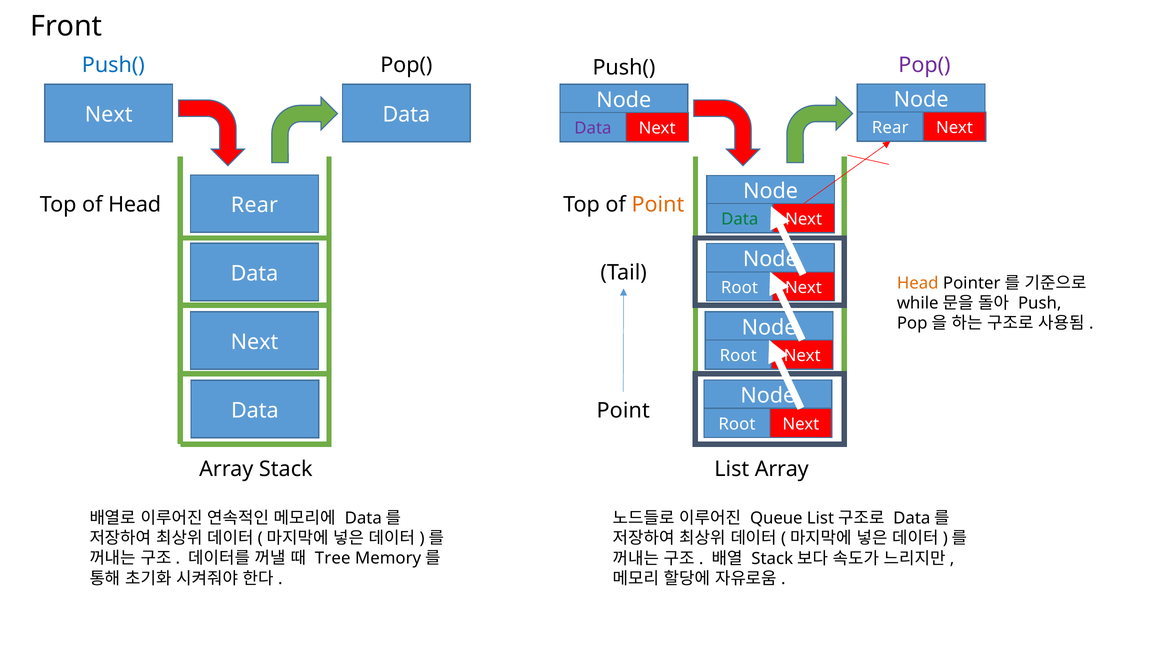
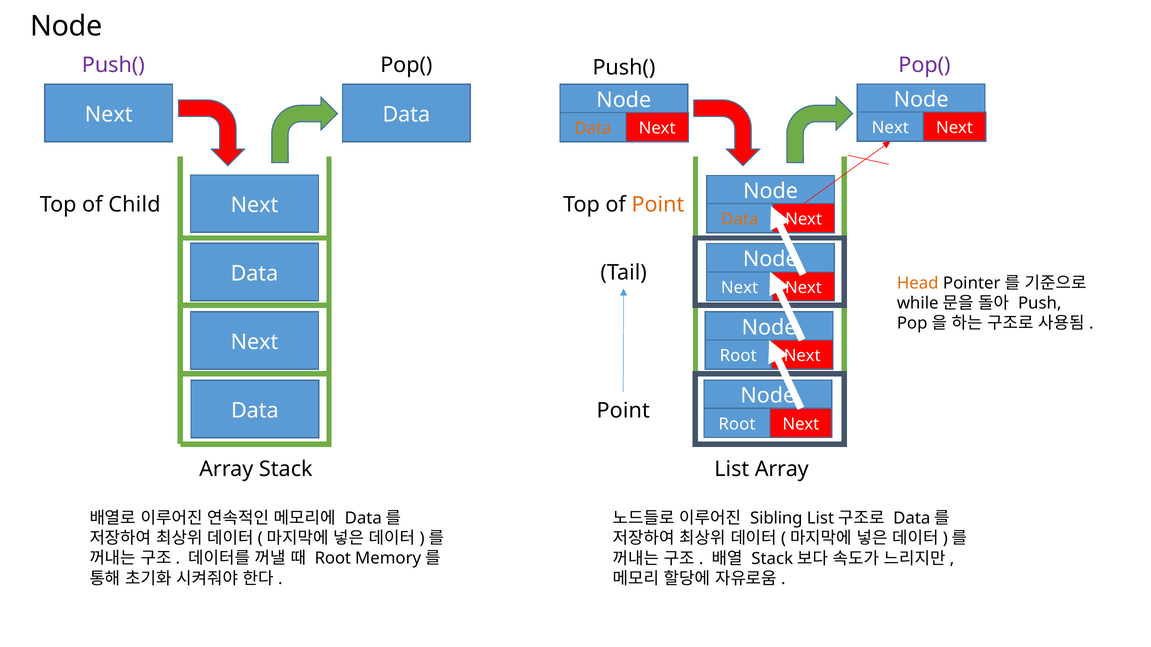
Front: Front -> Node (66, 26)
Push( colour: blue -> purple (113, 65)
Rear: Rear -> Next (890, 128)
Data colour: purple -> orange (593, 128)
of Head: Head -> Child (134, 205)
Rear: Rear -> Next (255, 205)
Data colour: green -> orange (740, 220)
Root: Root -> Next (739, 288)
Queue: Queue -> Sibling (776, 519)
Tree: Tree -> Root (333, 559)
